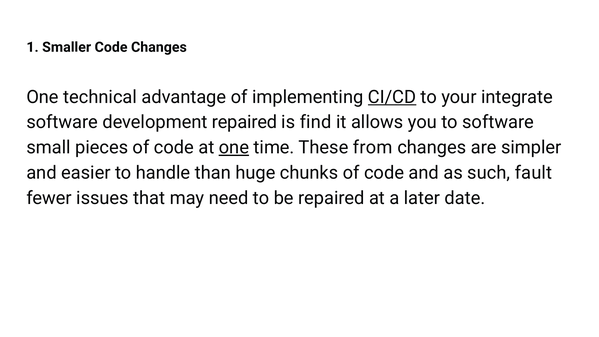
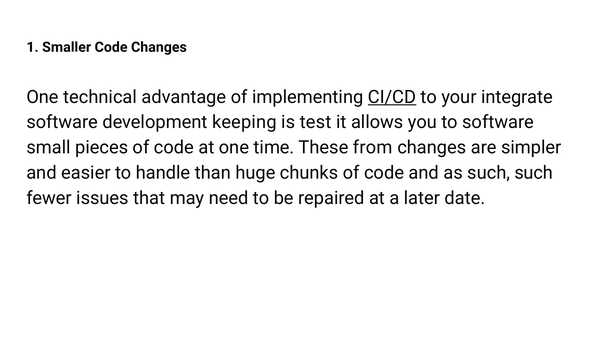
development repaired: repaired -> keeping (244, 122)
find: find -> test (316, 122)
one underline: present -> none (234, 147)
such fault: fault -> such (534, 173)
